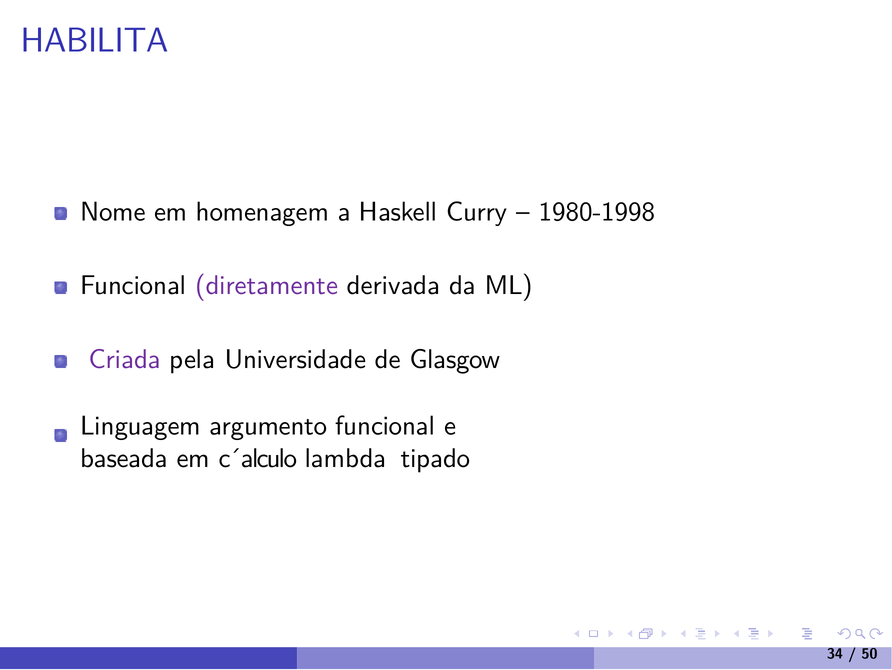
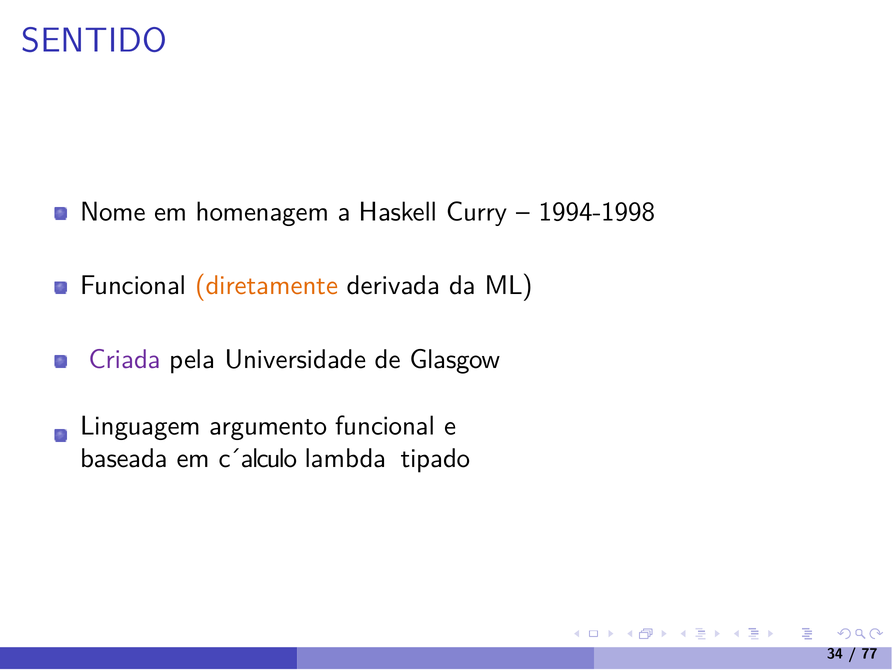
HABILITA: HABILITA -> SENTIDO (94, 40)
1980-1998: 1980-1998 -> 1994-1998 (597, 212)
diretamente colour: purple -> orange (267, 285)
50: 50 -> 77 (870, 654)
